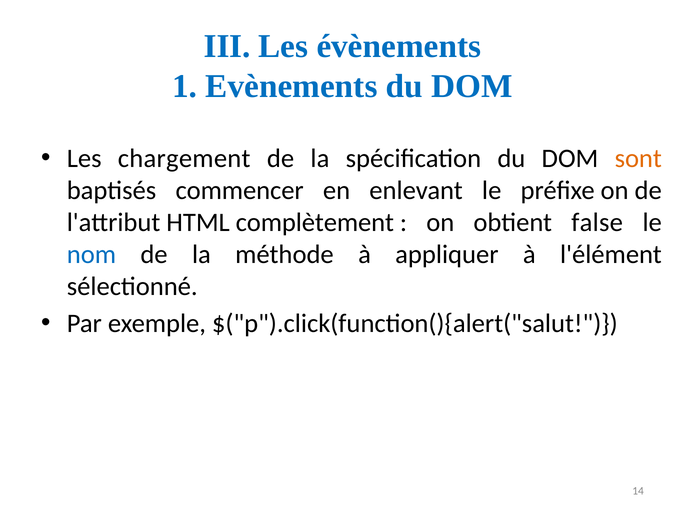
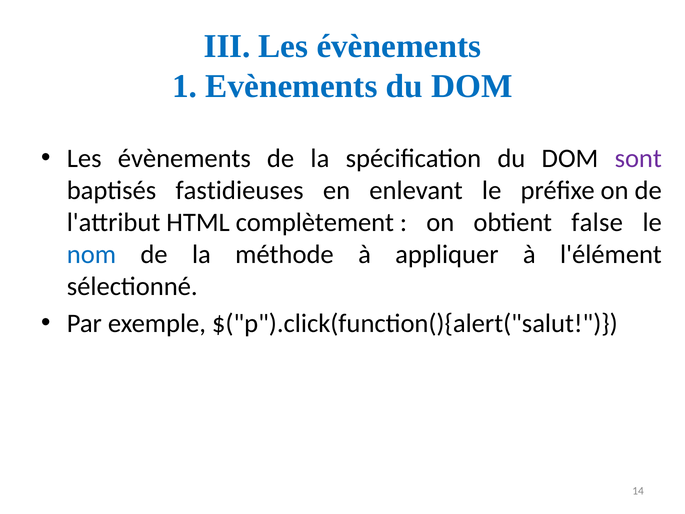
chargement: chargement -> évènements (184, 158)
sont colour: orange -> purple (638, 158)
commencer: commencer -> fastidieuses (240, 190)
